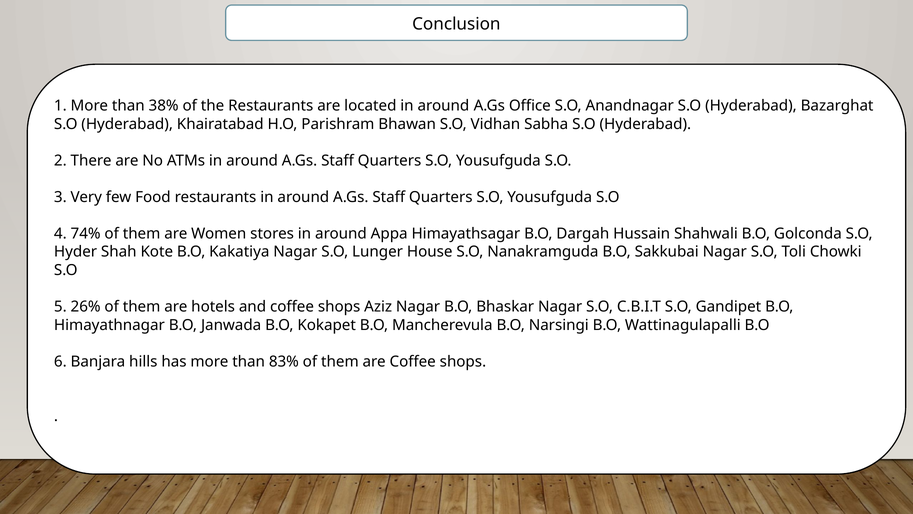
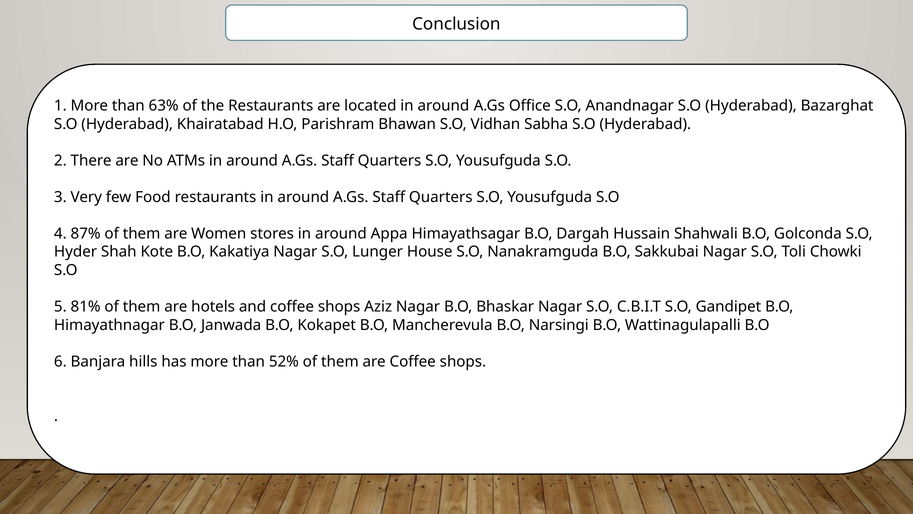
38%: 38% -> 63% (164, 106)
74%: 74% -> 87% (86, 233)
26%: 26% -> 81% (86, 306)
83%: 83% -> 52% (284, 361)
